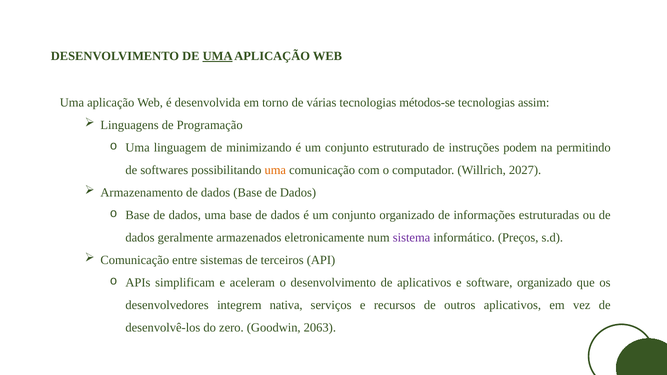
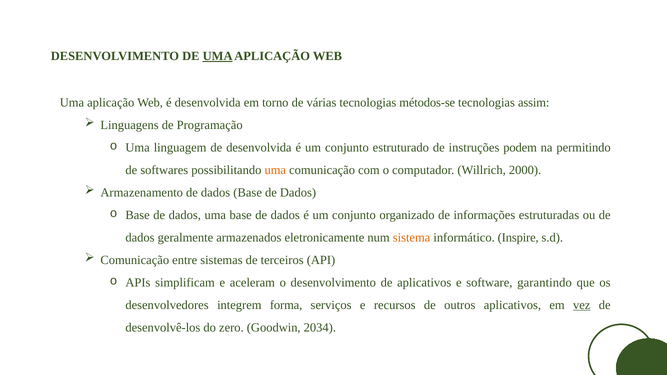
de minimizando: minimizando -> desenvolvida (259, 147)
2027: 2027 -> 2000 (525, 170)
sistema colour: purple -> orange (412, 238)
Preços: Preços -> Inspire (518, 238)
software organizado: organizado -> garantindo (545, 283)
nativa: nativa -> forma (286, 305)
vez underline: none -> present (582, 305)
2063: 2063 -> 2034 (320, 328)
